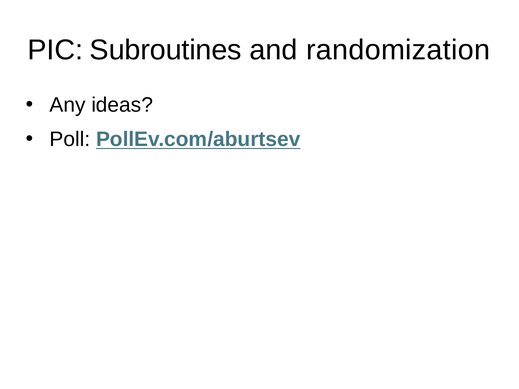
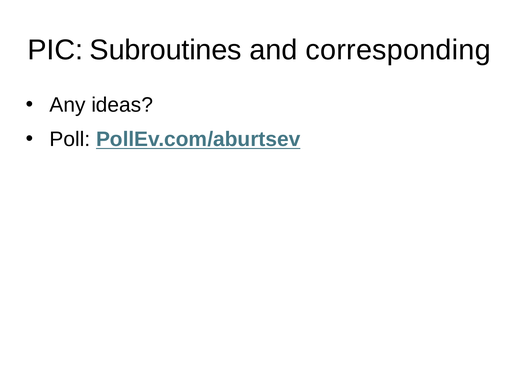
randomization: randomization -> corresponding (398, 50)
